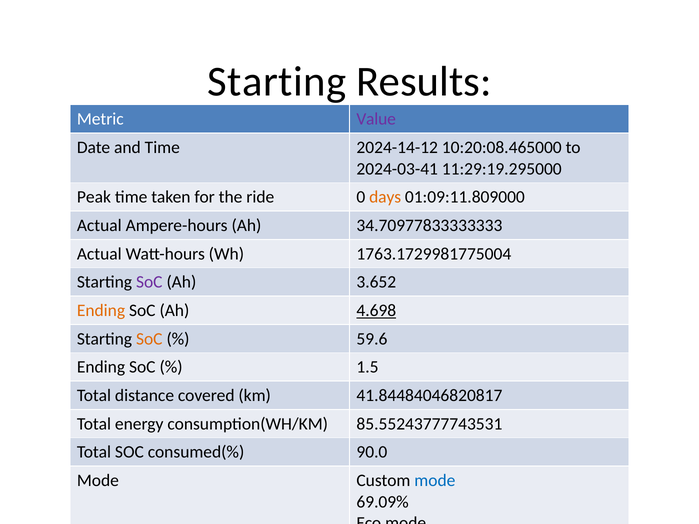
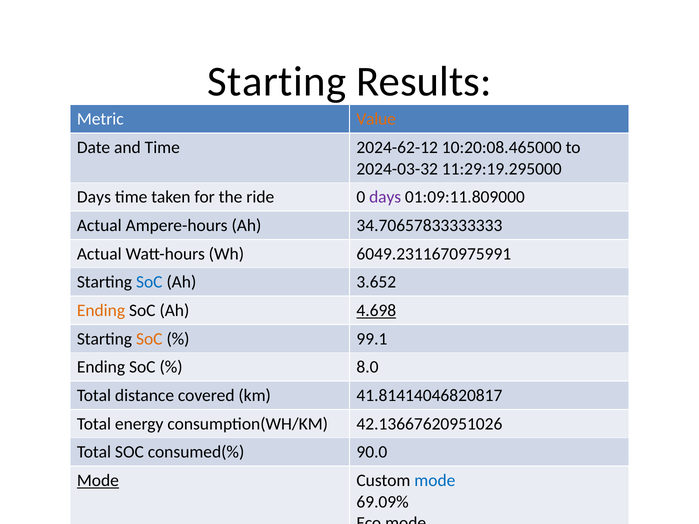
Value colour: purple -> orange (376, 119)
2024-14-12: 2024-14-12 -> 2024-62-12 (397, 148)
2024-03-41: 2024-03-41 -> 2024-03-32 (397, 169)
Peak: Peak -> Days (94, 197)
days colour: orange -> purple (385, 197)
34.70977833333333: 34.70977833333333 -> 34.70657833333333 (429, 226)
1763.1729981775004: 1763.1729981775004 -> 6049.2311670975991 (434, 254)
SoC colour: purple -> blue (149, 282)
59.6: 59.6 -> 99.1 (372, 339)
1.5: 1.5 -> 8.0 (367, 367)
41.84484046820817: 41.84484046820817 -> 41.81414046820817 (429, 396)
85.55243777743531: 85.55243777743531 -> 42.13667620951026 (429, 424)
Mode underline: none -> present (98, 481)
